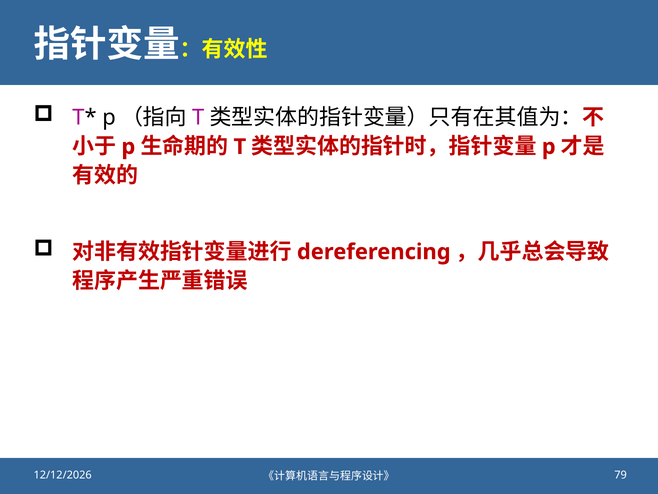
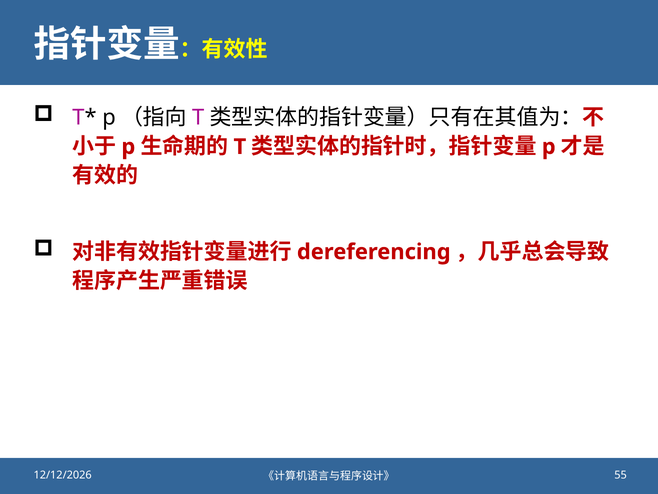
79: 79 -> 55 (621, 475)
